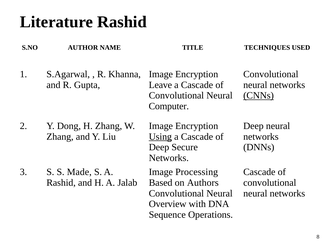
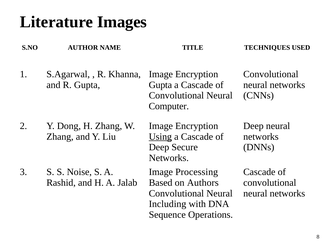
Literature Rashid: Rashid -> Images (122, 22)
Leave: Leave -> Gupta (160, 85)
CNNs underline: present -> none (259, 96)
Made: Made -> Noise (79, 172)
Overview: Overview -> Including (168, 204)
